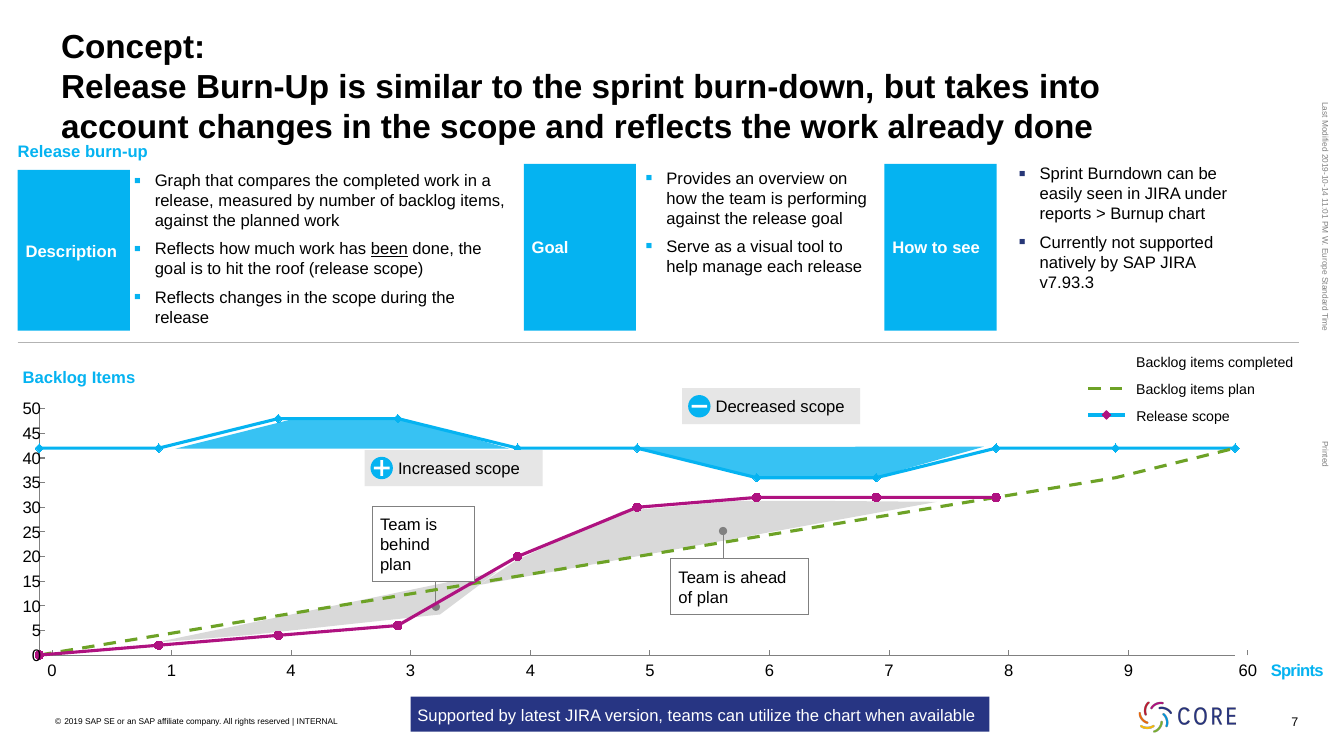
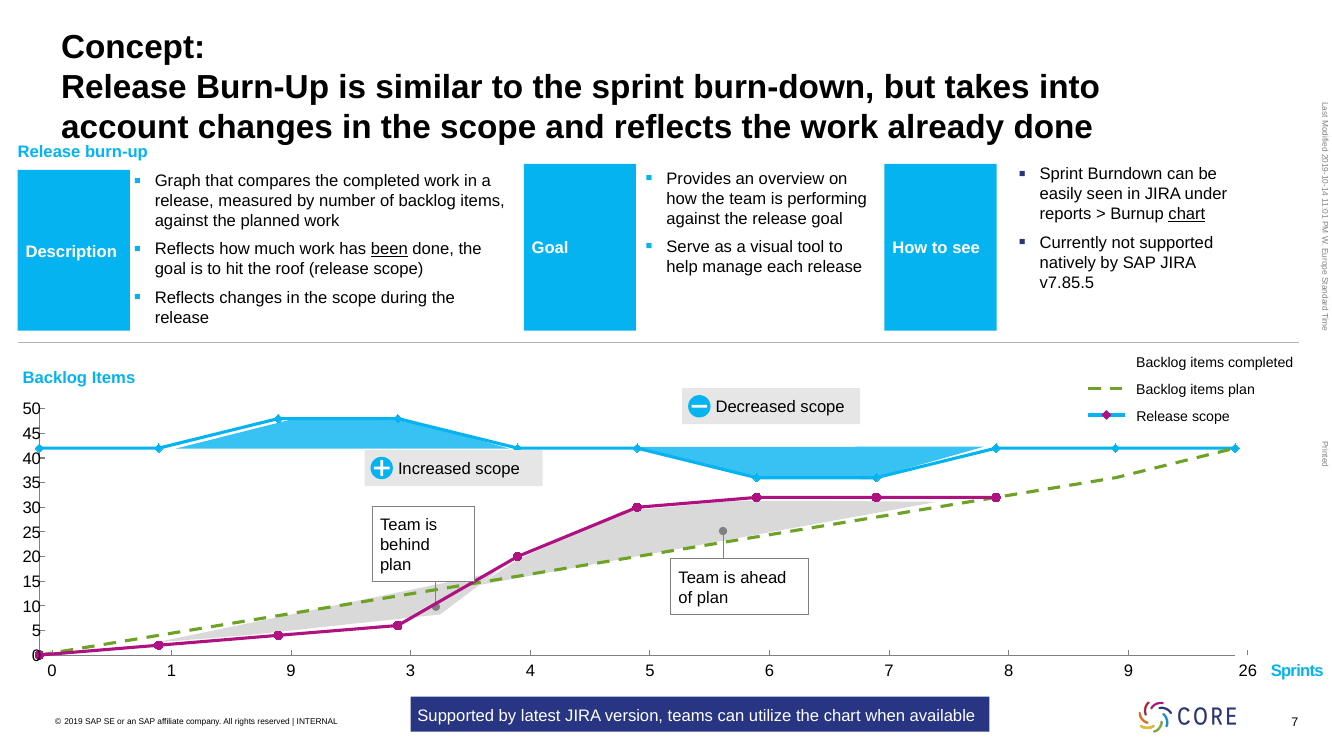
chart underline: none -> present (1187, 214)
v7.93.3: v7.93.3 -> v7.85.5 (1067, 283)
4: 4 -> 9 (291, 671)
60: 60 -> 26 (1248, 671)
